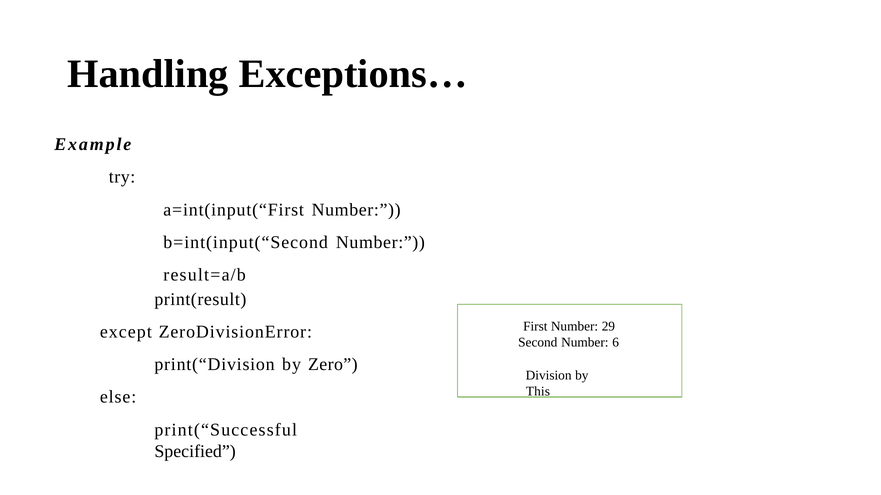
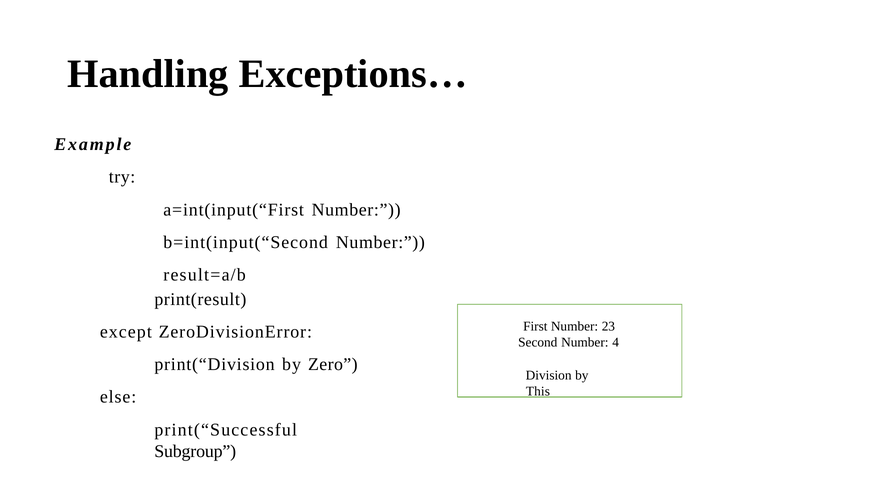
29: 29 -> 23 (608, 327)
6: 6 -> 4 (616, 343)
Specified: Specified -> Subgroup (195, 452)
